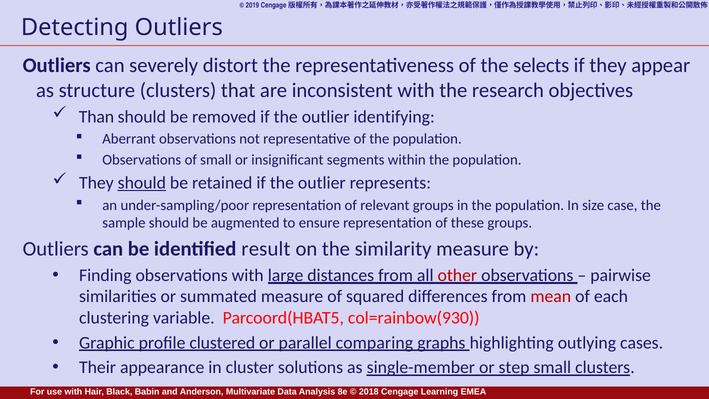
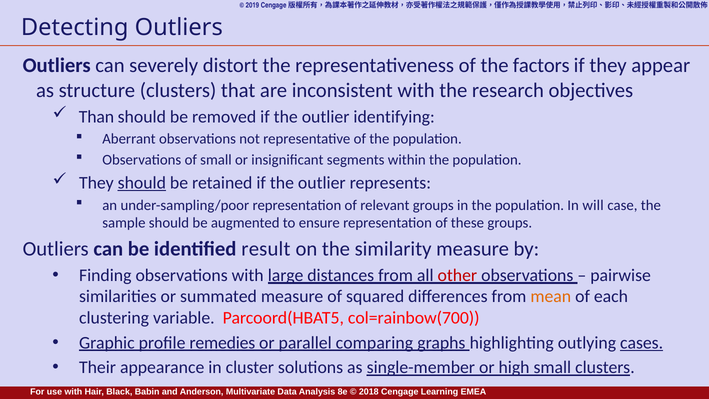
selects: selects -> factors (541, 66)
size: size -> will (593, 205)
mean colour: red -> orange (551, 296)
col=rainbow(930: col=rainbow(930 -> col=rainbow(700 (414, 318)
clustered: clustered -> remedies (222, 343)
cases underline: none -> present (642, 343)
step: step -> high (514, 367)
